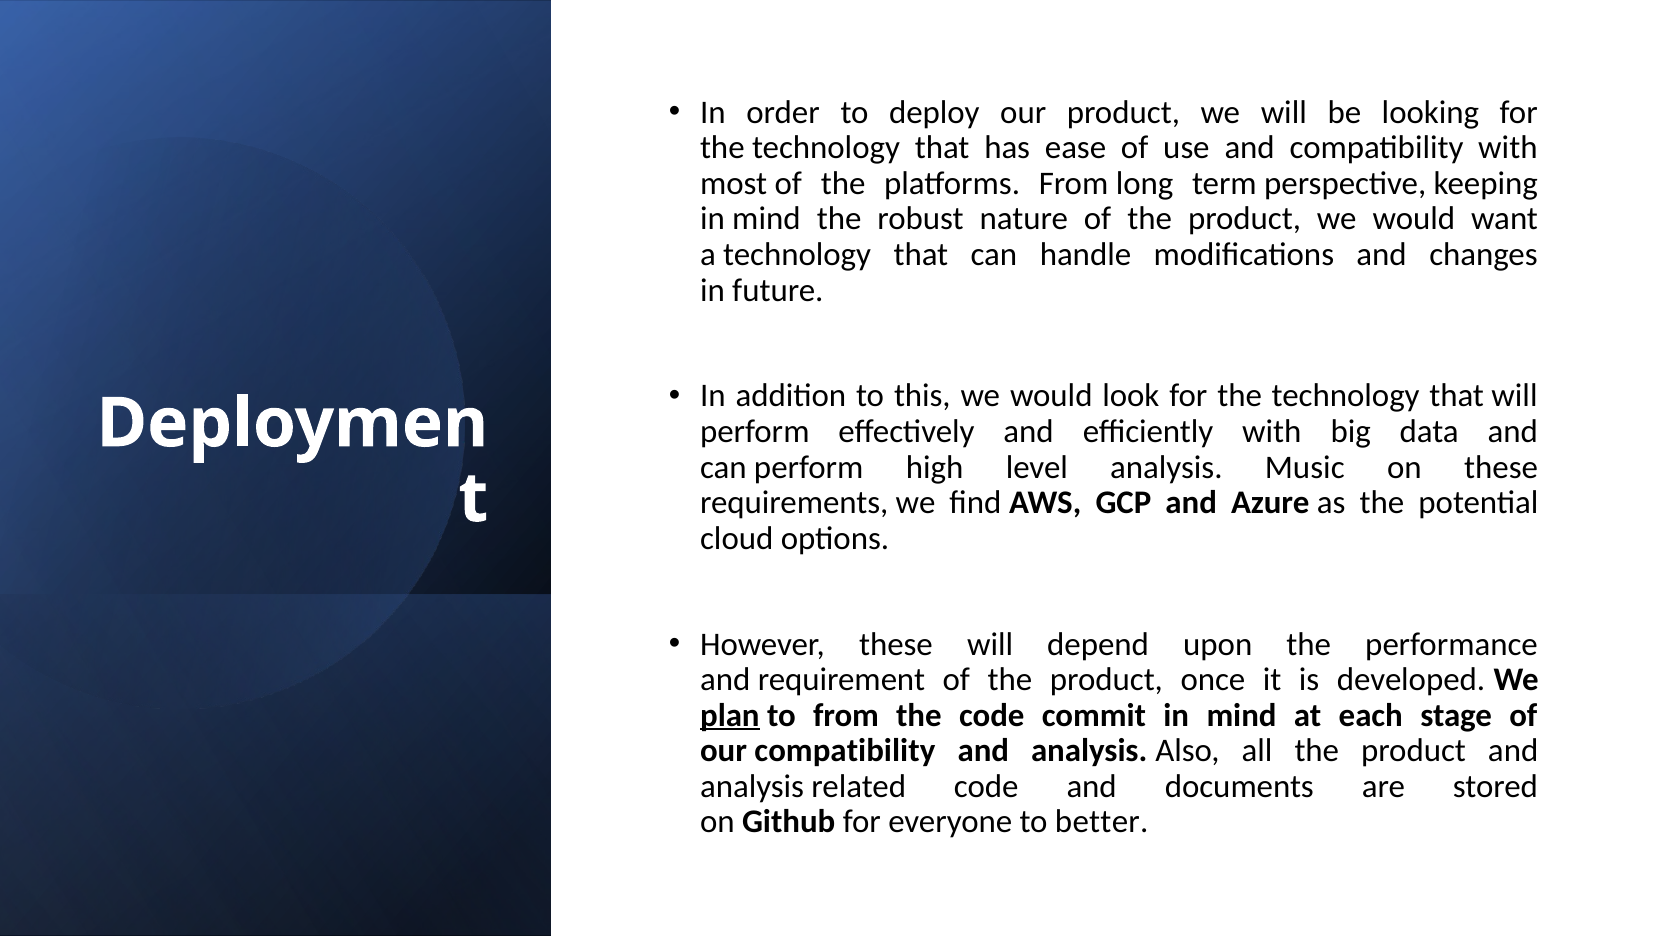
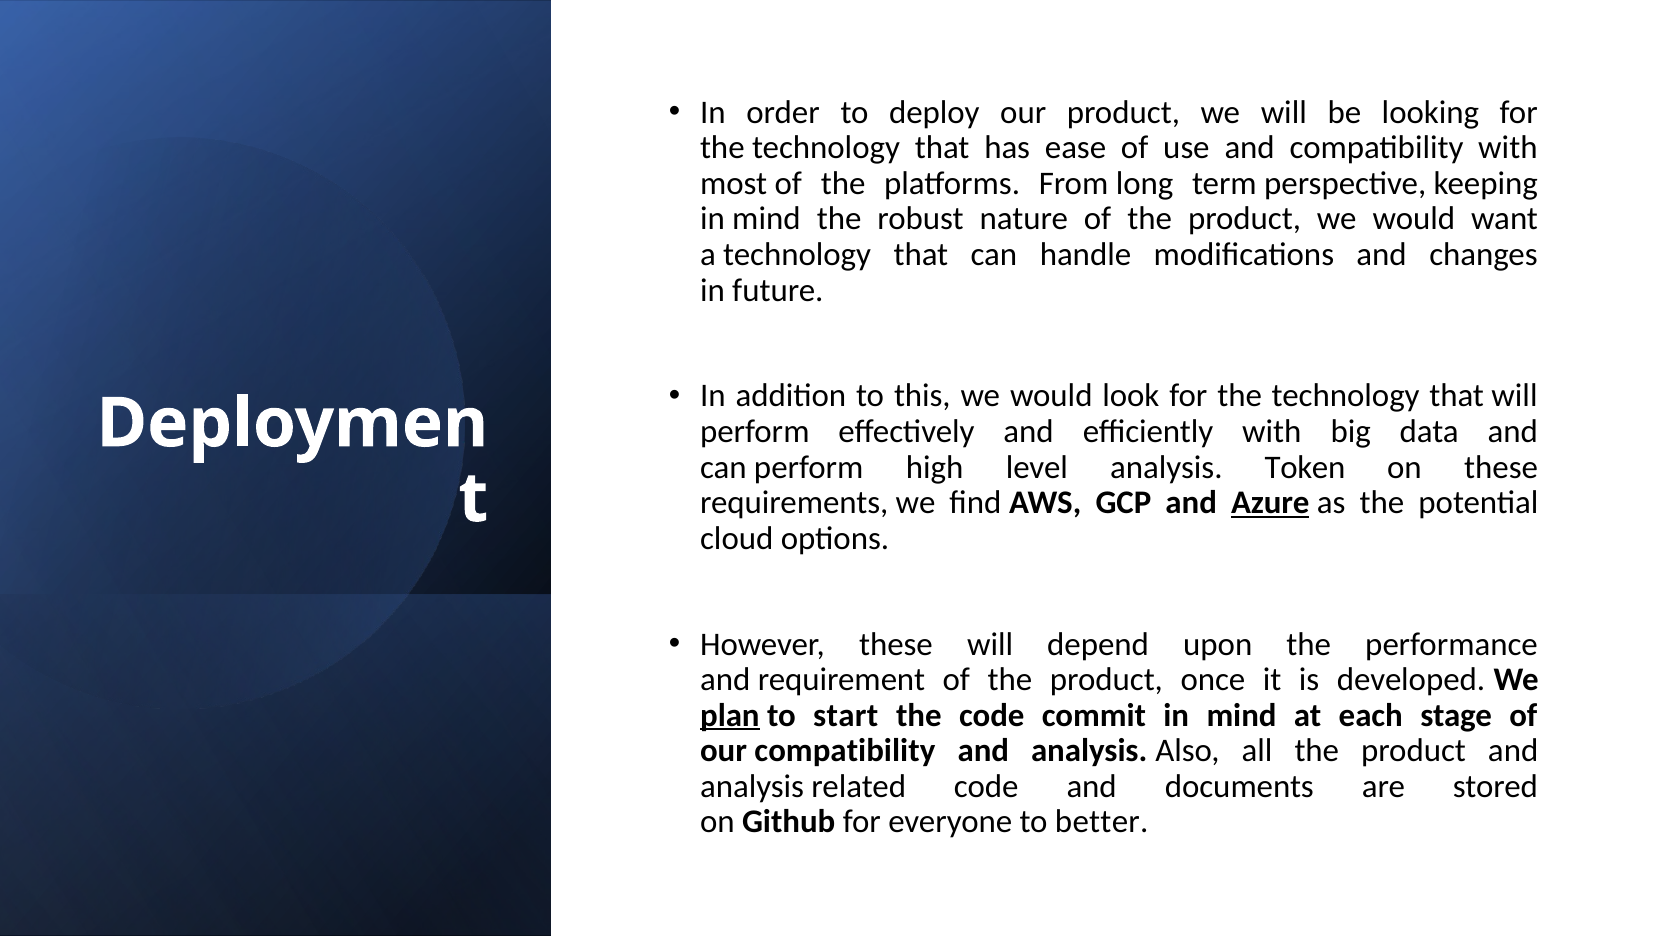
Music: Music -> Token (1305, 467)
Azure underline: none -> present (1270, 503)
to from: from -> start (846, 715)
